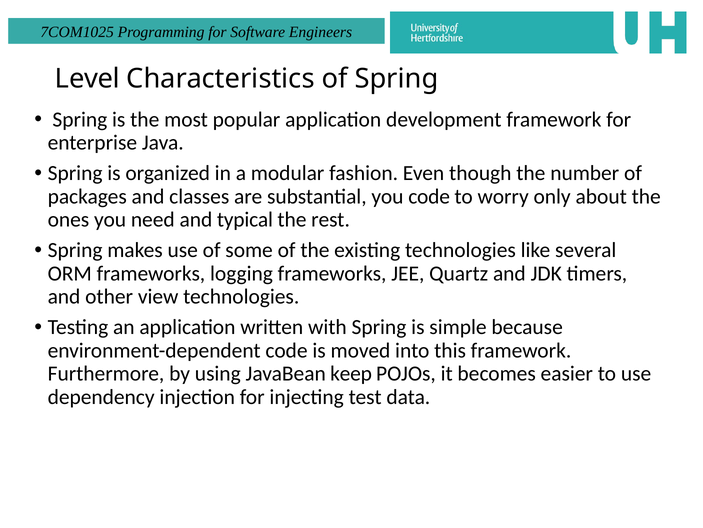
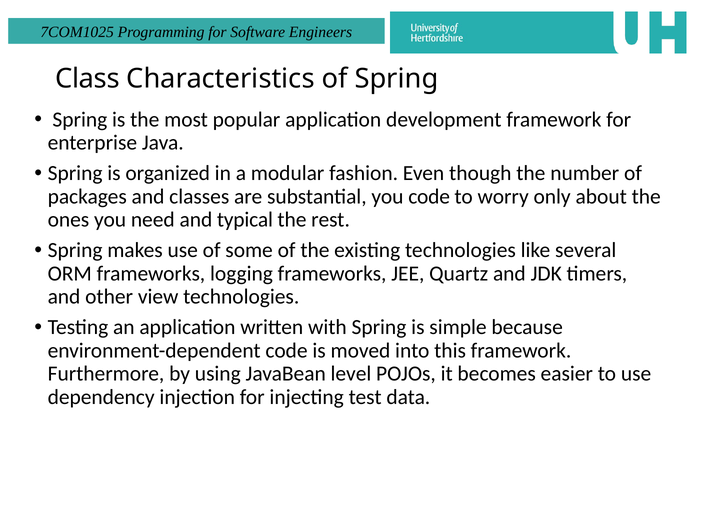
Level: Level -> Class (87, 79)
keep: keep -> level (351, 373)
